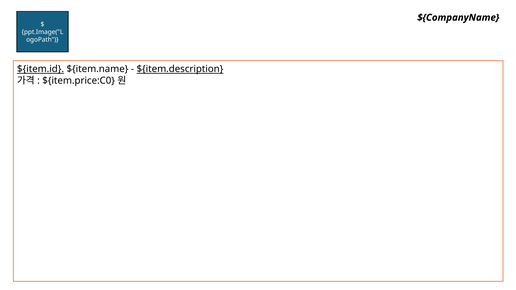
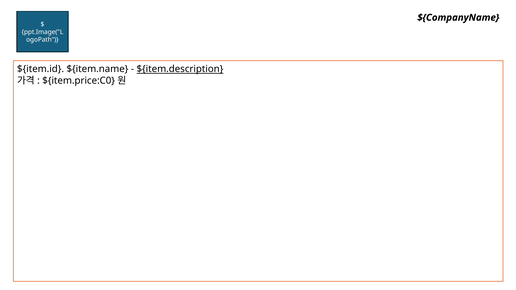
${item.id underline: present -> none (41, 69)
